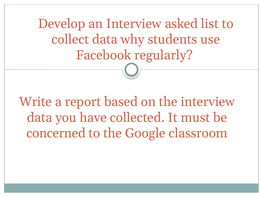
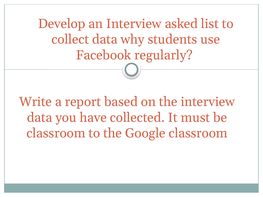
concerned: concerned -> classroom (56, 133)
